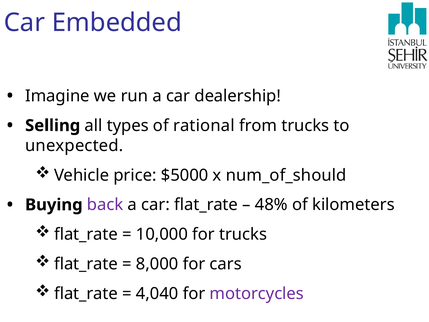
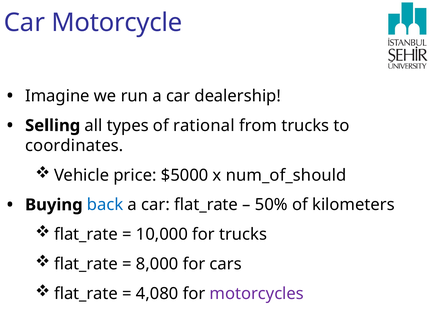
Embedded: Embedded -> Motorcycle (117, 22)
unexpected: unexpected -> coordinates (74, 145)
back colour: purple -> blue (105, 205)
48%: 48% -> 50% (271, 205)
4,040: 4,040 -> 4,080 (157, 294)
